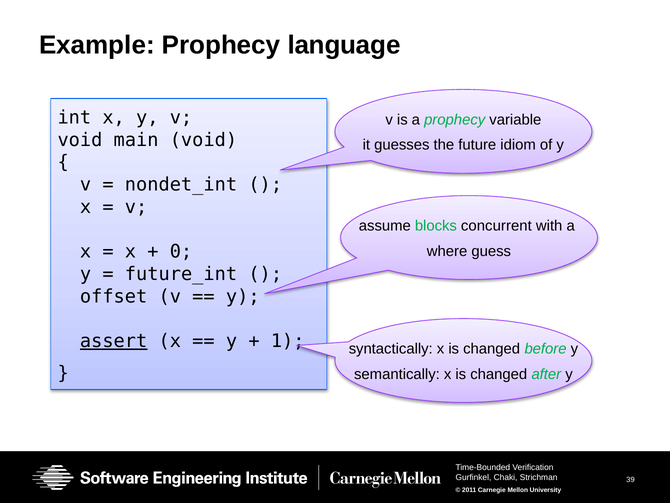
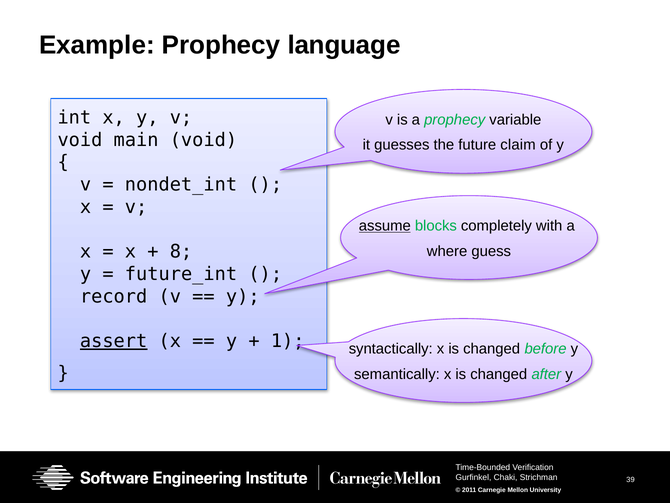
idiom: idiom -> claim (518, 145)
assume underline: none -> present (385, 226)
concurrent: concurrent -> completely (496, 226)
0: 0 -> 8 (181, 252)
offset: offset -> record (114, 296)
